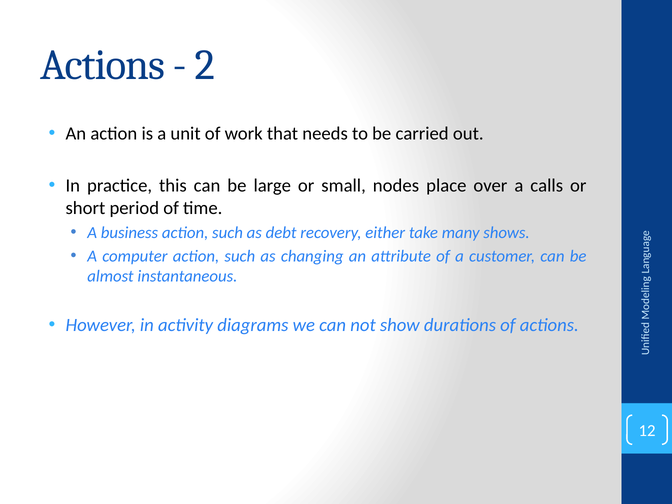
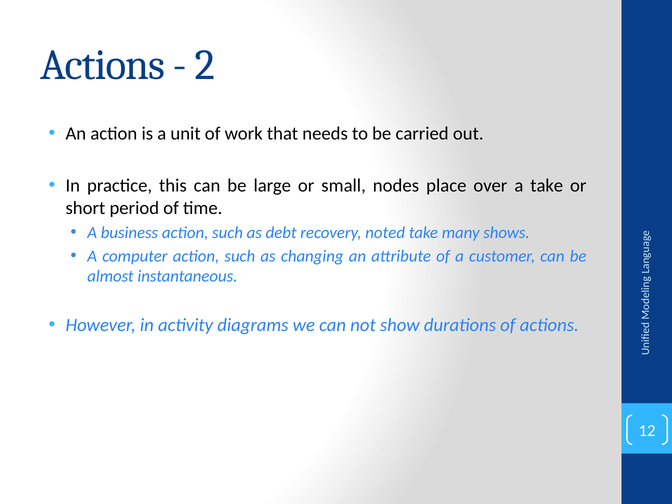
a calls: calls -> take (547, 186)
either: either -> noted (385, 233)
